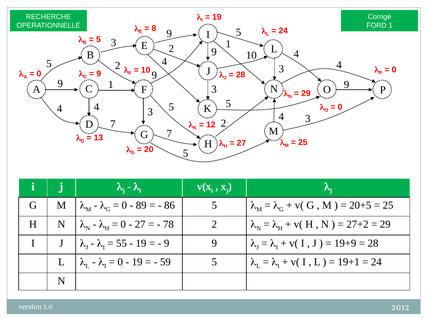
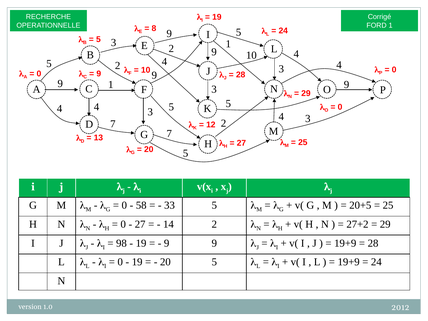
89: 89 -> 58 (141, 205)
86: 86 -> 33 (170, 205)
78: 78 -> 14 (168, 224)
55: 55 -> 98 (121, 243)
59: 59 -> 20 (165, 262)
19+1: 19+1 -> 19+9 (349, 262)
